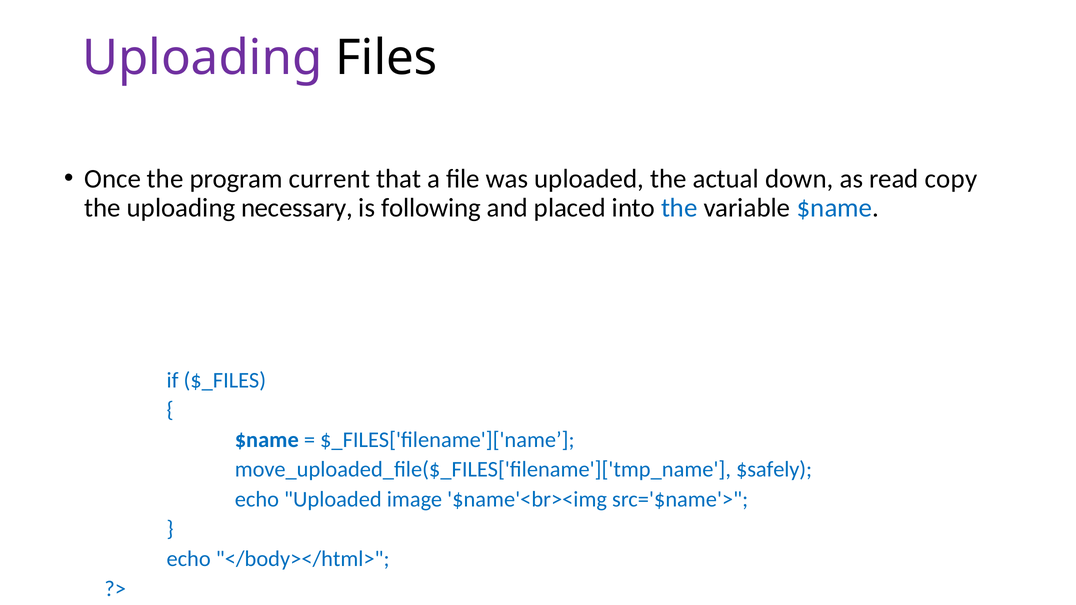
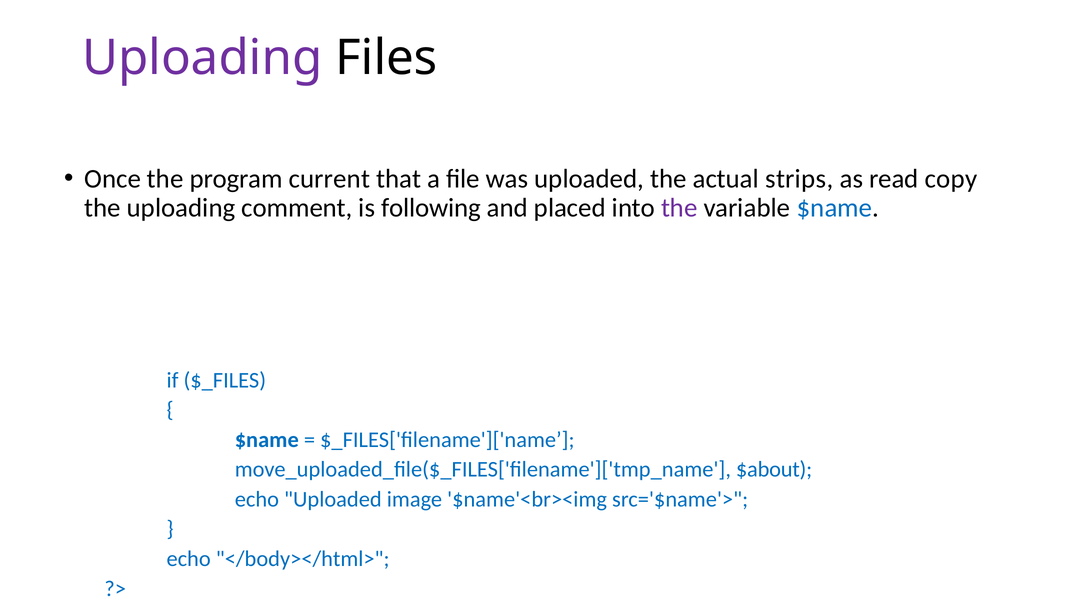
down: down -> strips (799, 179)
necessary: necessary -> comment (297, 208)
the colour: blue -> purple (679, 208)
$safely: $safely -> $about (774, 470)
